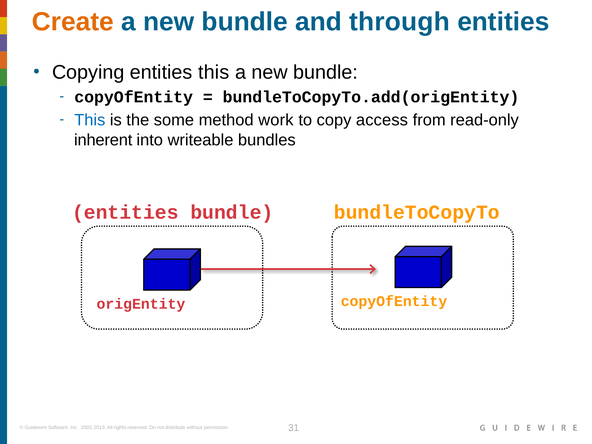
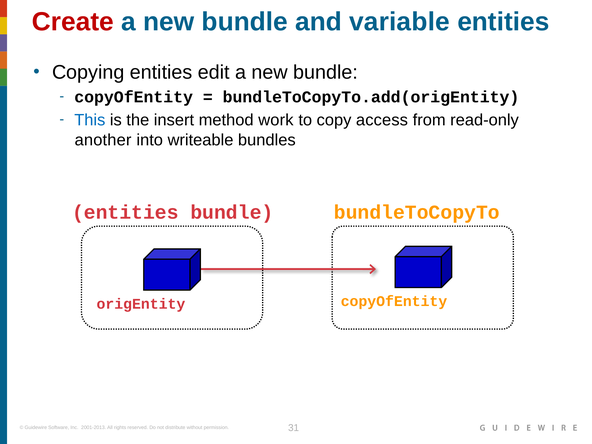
Create colour: orange -> red (73, 22)
through: through -> variable (399, 22)
entities this: this -> edit (214, 72)
some: some -> insert (174, 120)
inherent: inherent -> another (103, 140)
